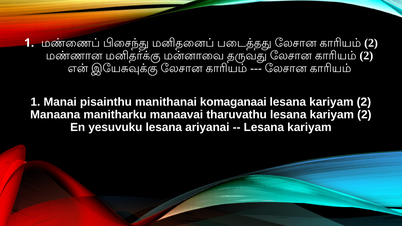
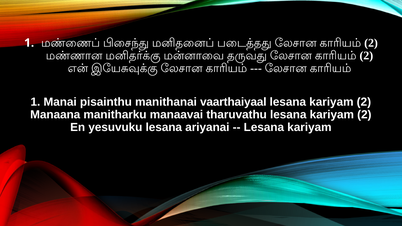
komaganaai: komaganaai -> vaarthaiyaal (233, 102)
